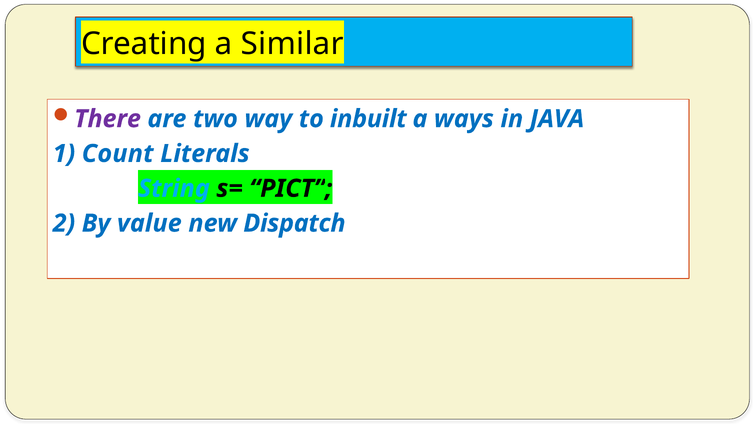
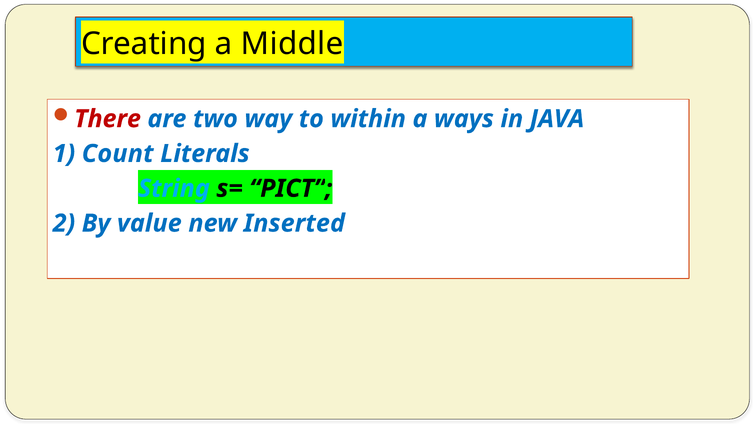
Similar: Similar -> Middle (292, 44)
There colour: purple -> red (108, 119)
inbuilt: inbuilt -> within (368, 119)
Dispatch: Dispatch -> Inserted (294, 223)
